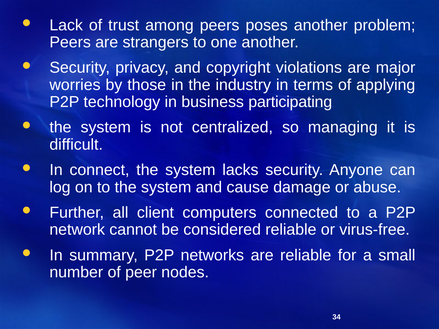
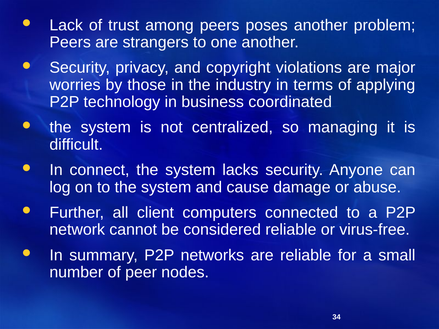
participating: participating -> coordinated (290, 102)
